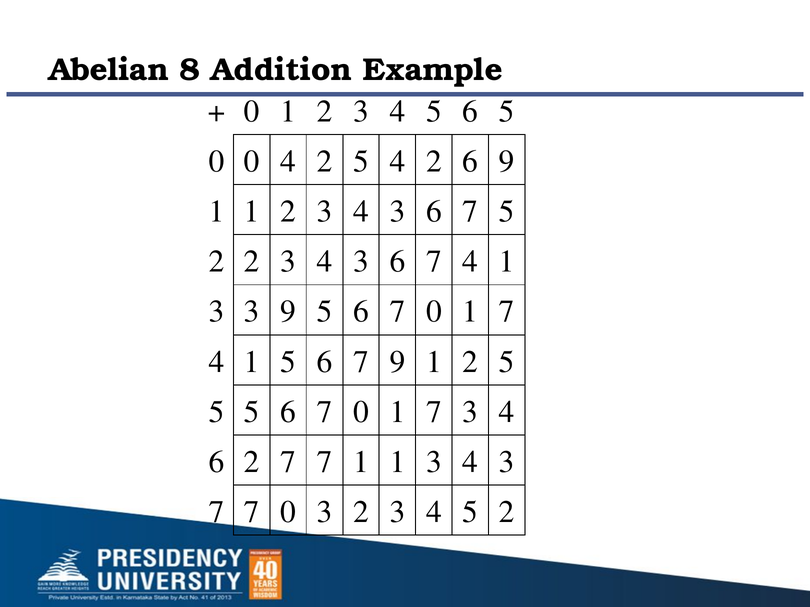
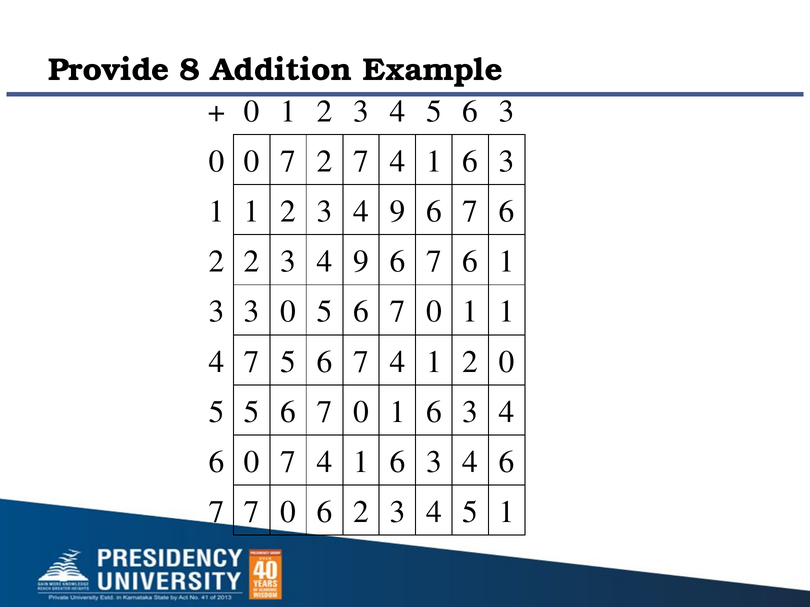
Abelian: Abelian -> Provide (109, 70)
5 6 5: 5 -> 3 (507, 111)
0 0 4: 4 -> 7 (288, 161)
5: 5 -> 7 (361, 161)
2: 2 -> 1 (434, 161)
9: 9 -> 3 (507, 161)
3: 3 -> 9 (397, 212)
5: 5 -> 6 (507, 212)
3: 3 -> 9 (361, 262)
4: 4 -> 6 (470, 262)
3 3 9: 9 -> 0 (288, 312)
7: 7 -> 1 (507, 312)
1: 1 -> 7 (252, 362)
6 7 9: 9 -> 4 (397, 362)
1 2 5: 5 -> 0 (507, 362)
7: 7 -> 6 (434, 412)
6 2: 2 -> 0 (252, 462)
7: 7 -> 4 (325, 462)
1: 1 -> 6 (397, 462)
3: 3 -> 6 (507, 462)
0 3: 3 -> 6 (325, 512)
4 5 2: 2 -> 1 (507, 512)
